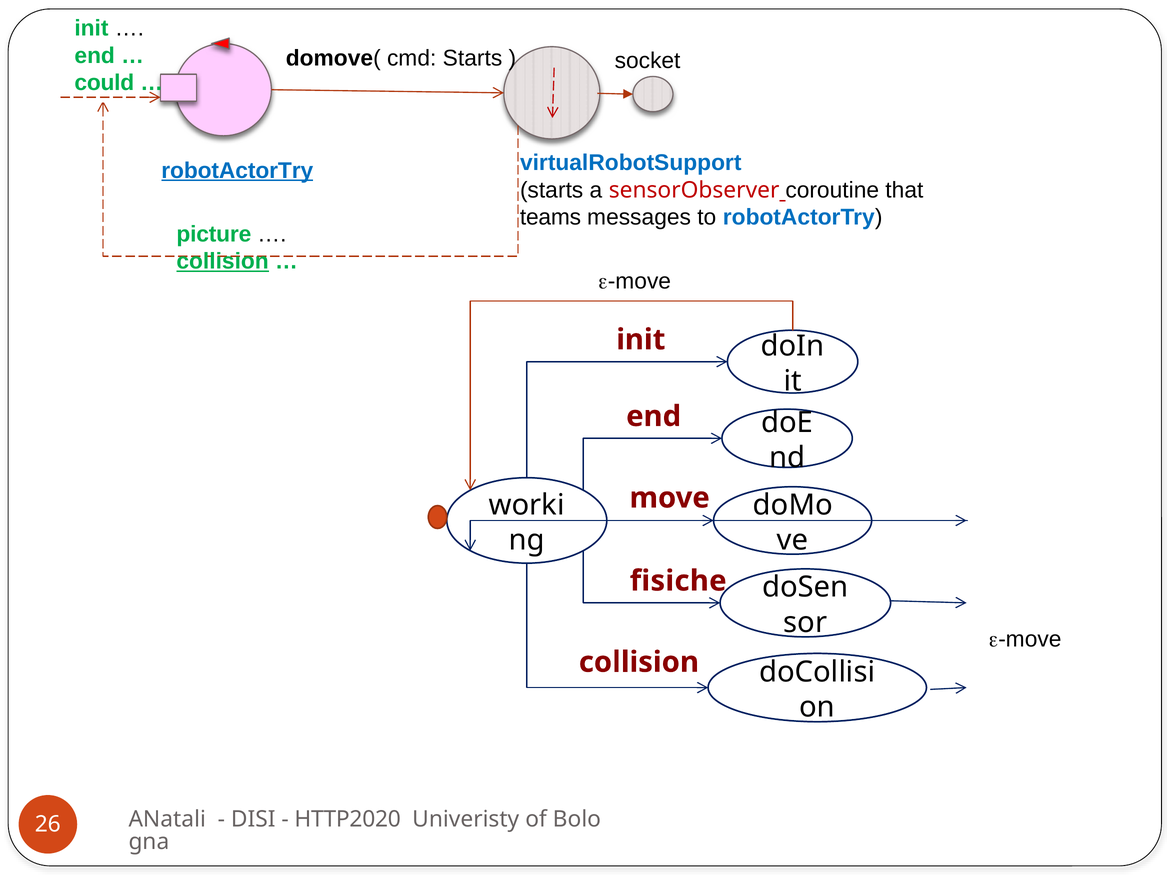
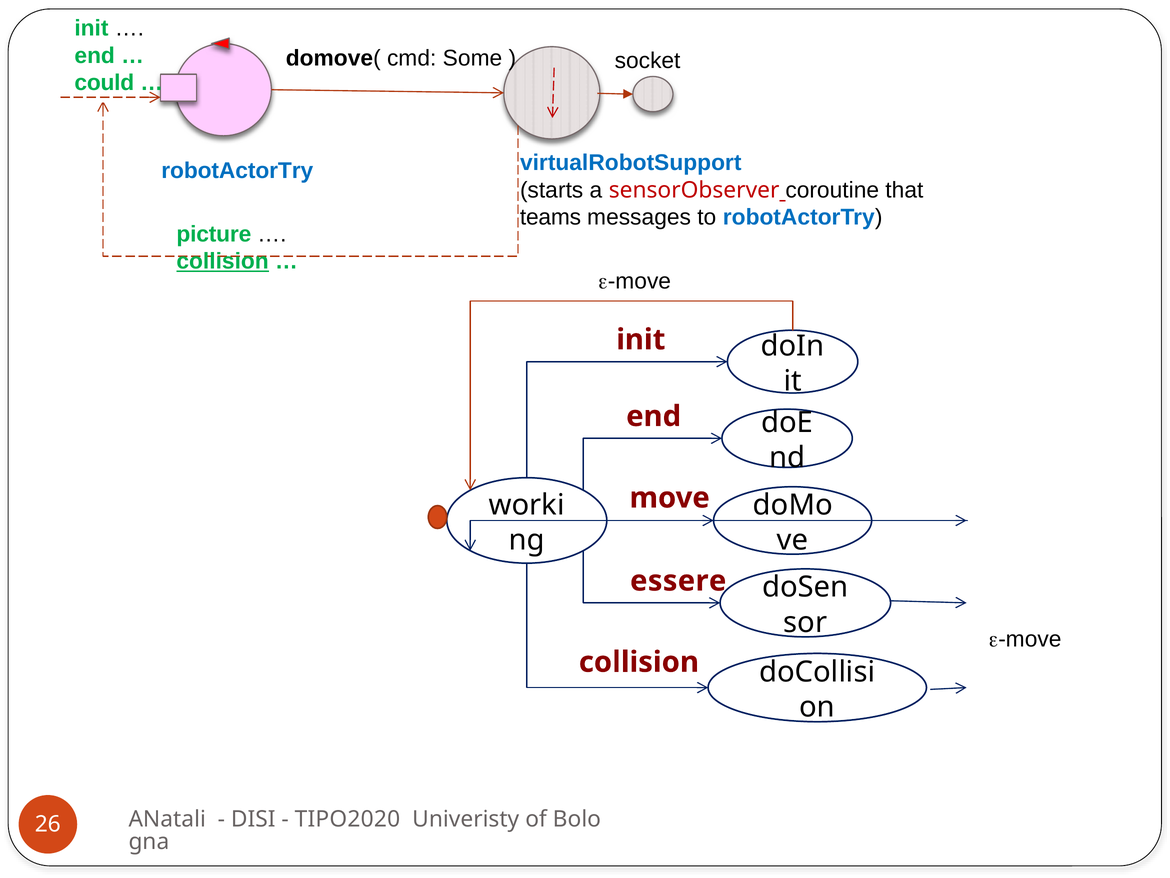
cmd Starts: Starts -> Some (473, 58)
robotActorTry underline: present -> none (237, 171)
fisiche: fisiche -> essere (678, 581)
HTTP2020: HTTP2020 -> TIPO2020 (347, 819)
